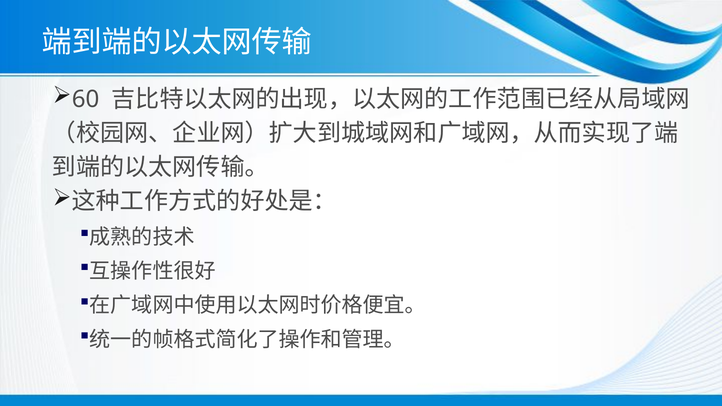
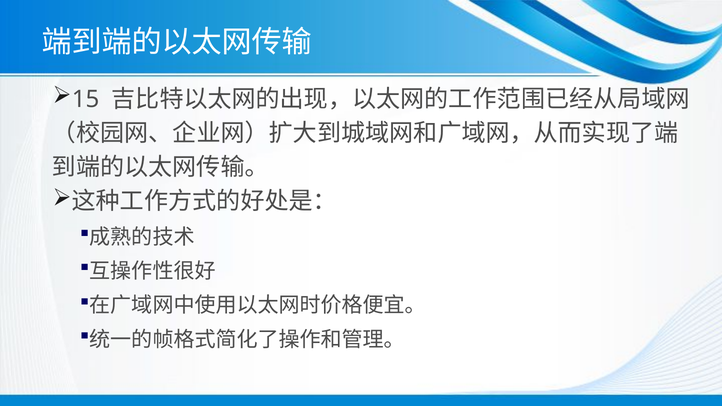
60: 60 -> 15 (86, 99)
